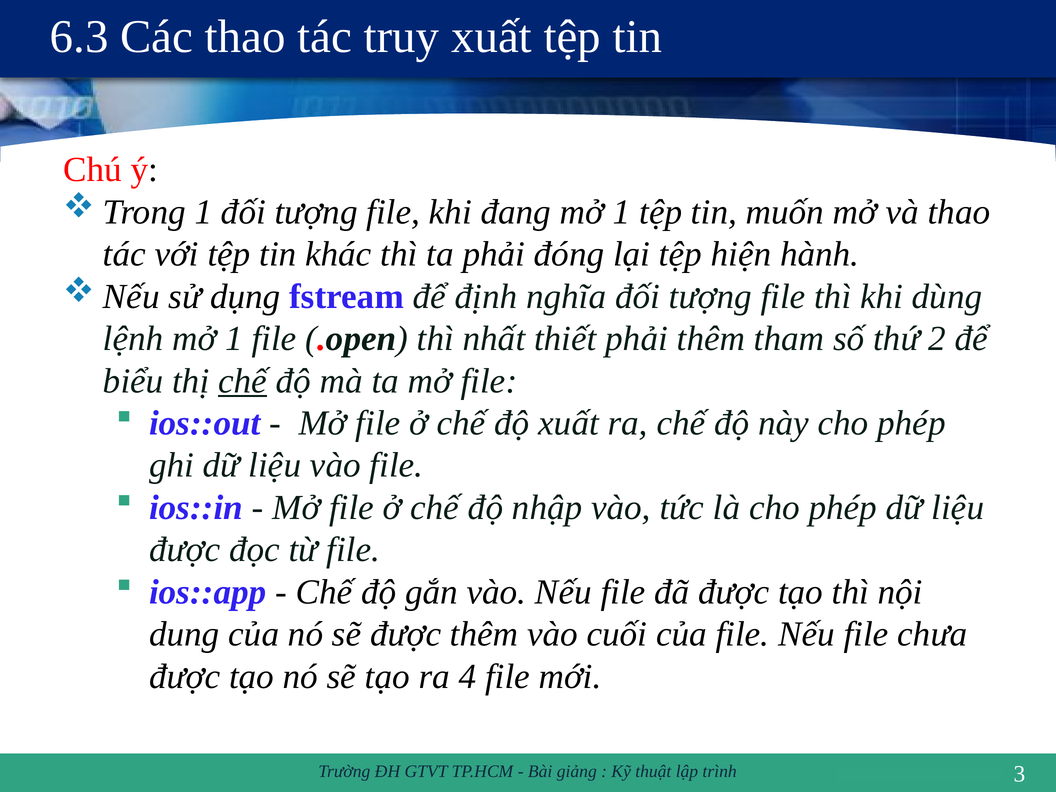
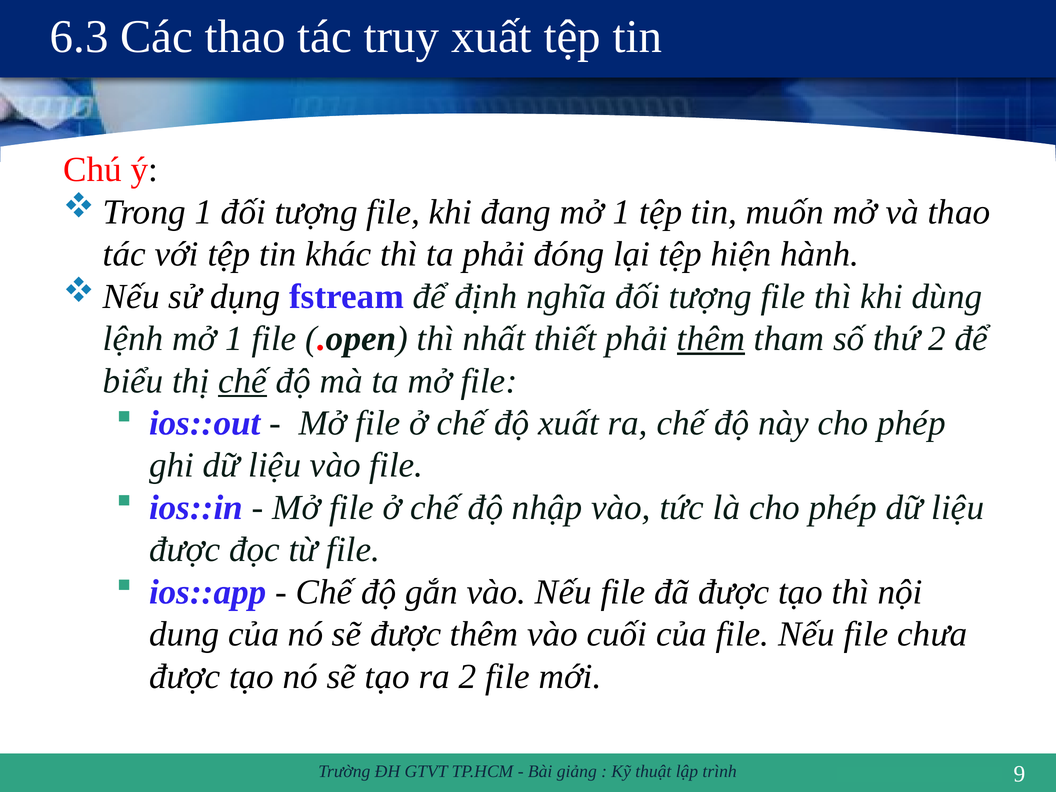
thêm underline: none -> present (711, 339)
ra 4: 4 -> 2 (468, 677)
3: 3 -> 9 (1019, 774)
